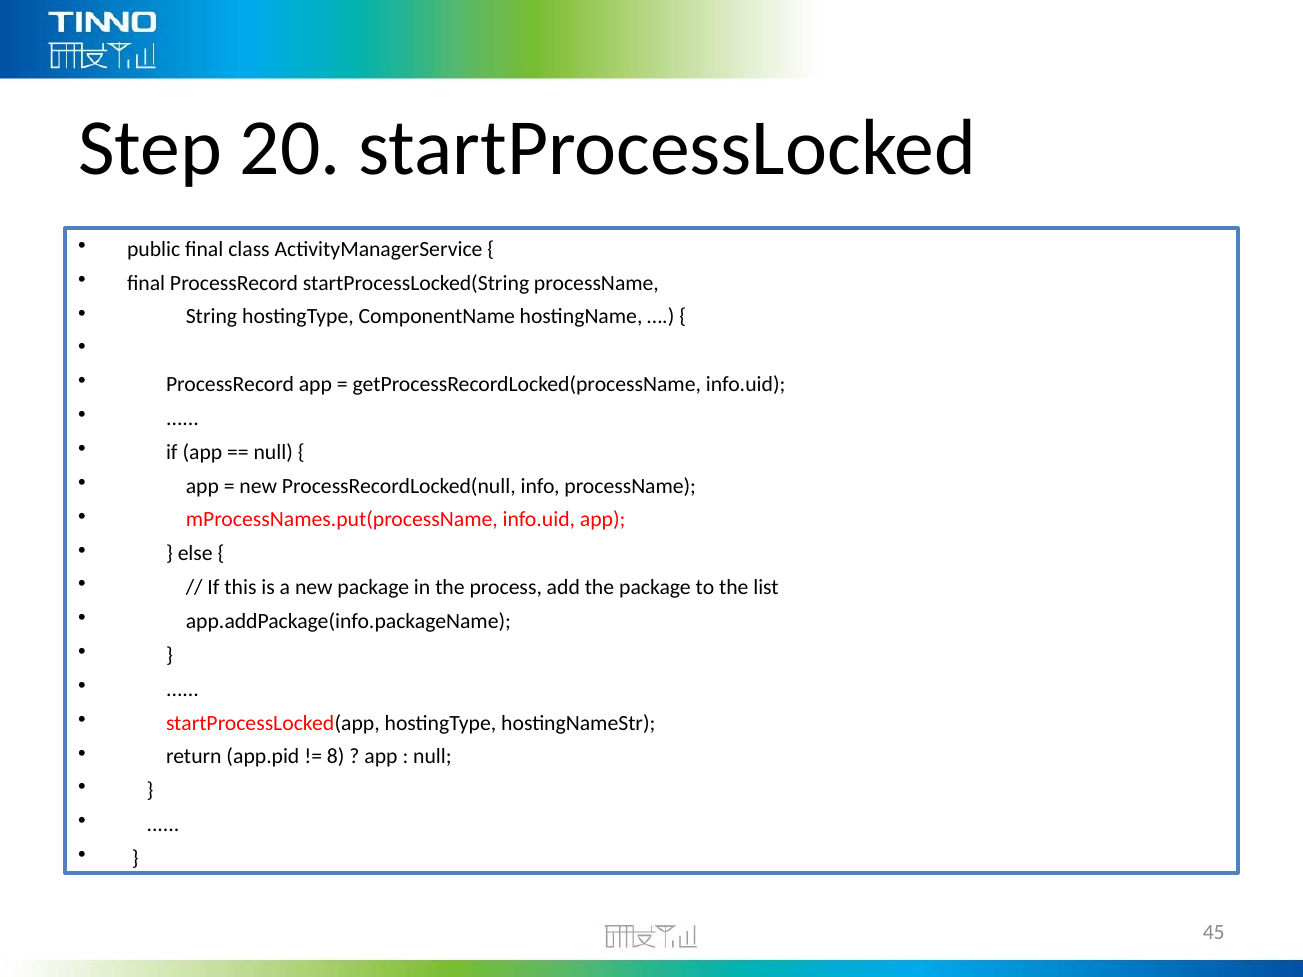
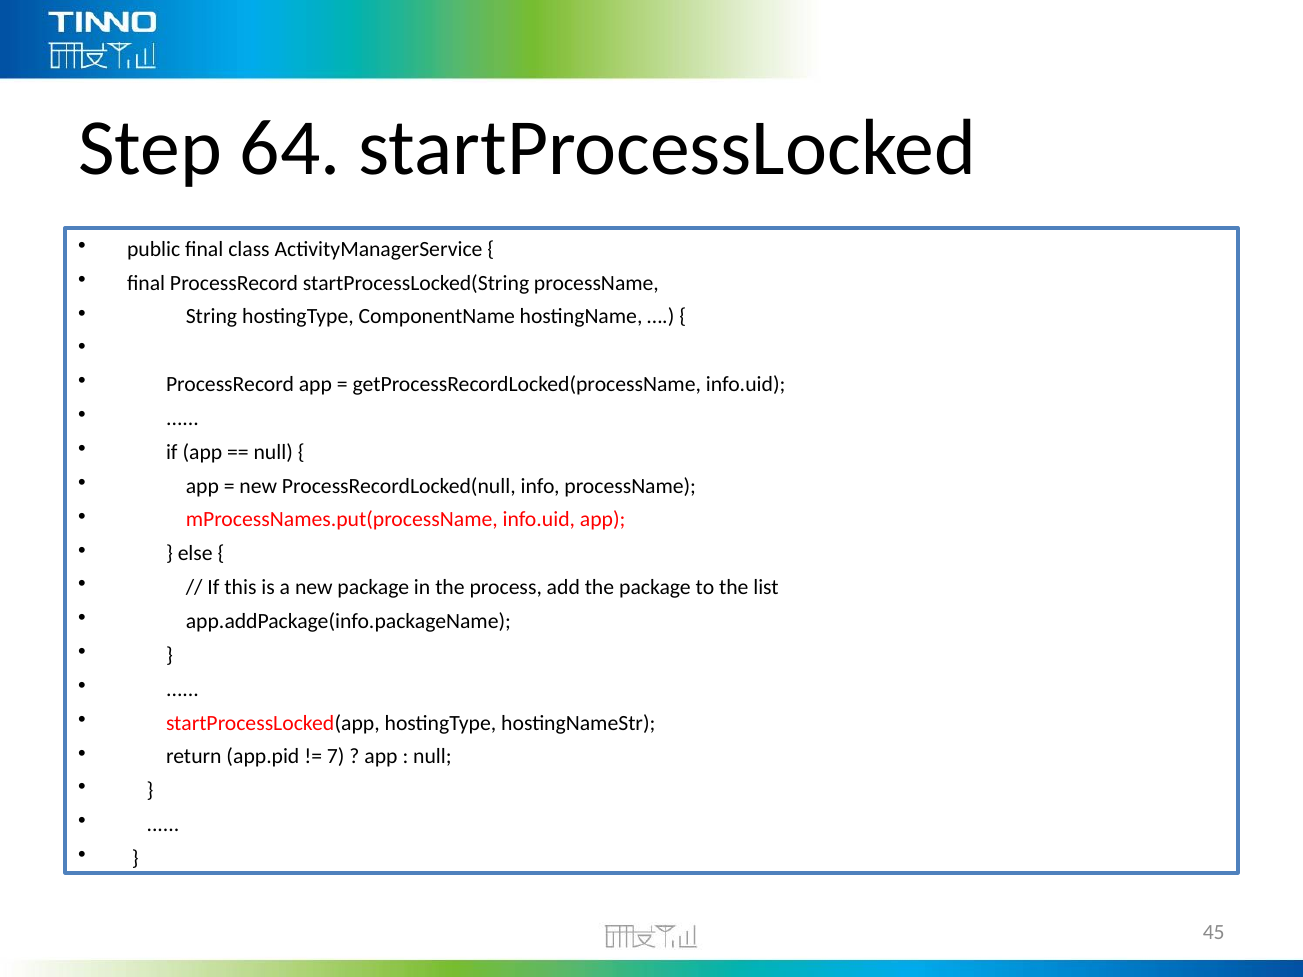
20: 20 -> 64 (290, 148)
8: 8 -> 7 (336, 757)
